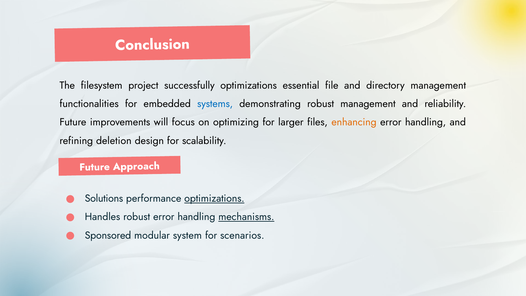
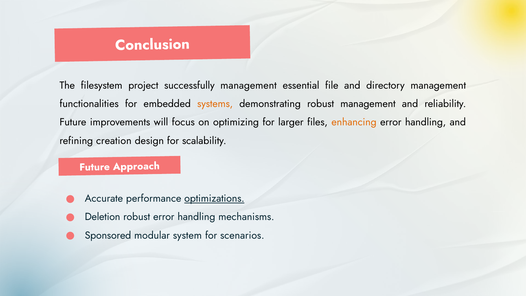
successfully optimizations: optimizations -> management (249, 85)
systems colour: blue -> orange (215, 104)
deletion: deletion -> creation (114, 141)
Solutions: Solutions -> Accurate (104, 198)
Handles: Handles -> Deletion (103, 217)
mechanisms underline: present -> none (246, 217)
